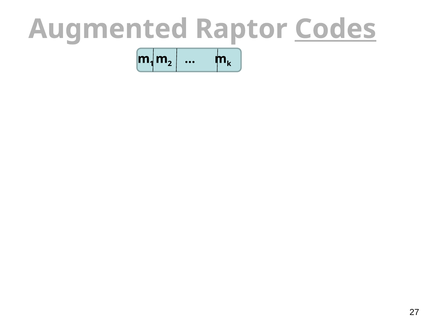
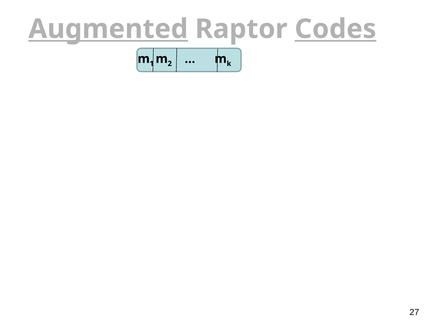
Augmented underline: none -> present (108, 29)
